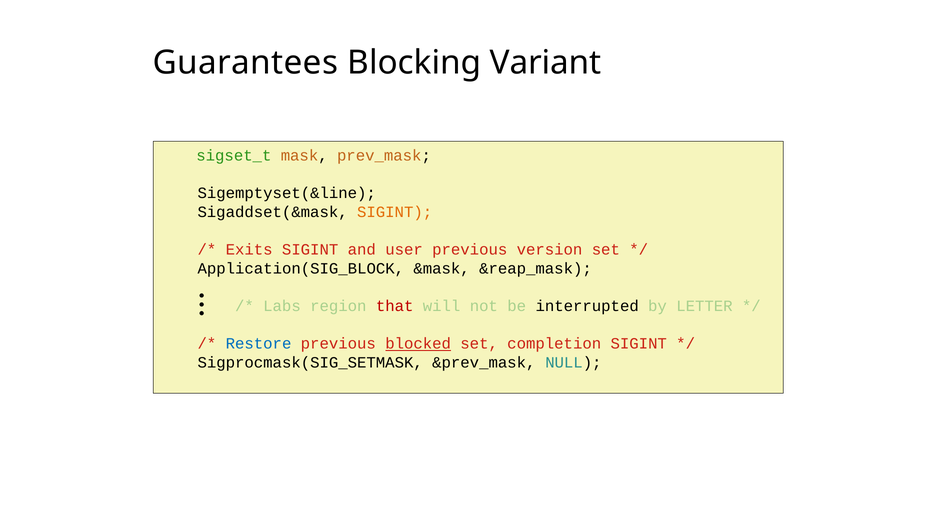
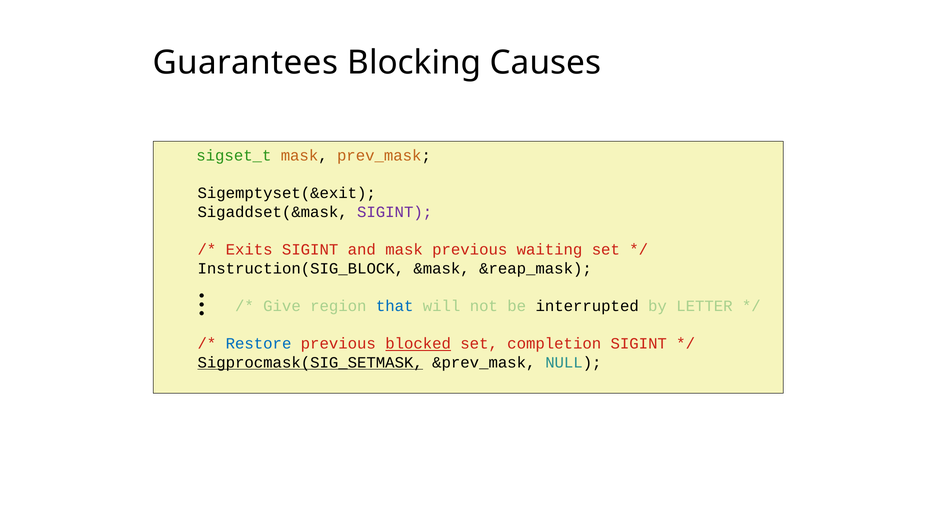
Variant: Variant -> Causes (545, 63)
Sigemptyset(&line: Sigemptyset(&line -> Sigemptyset(&exit (287, 193)
SIGINT colour: orange -> purple (395, 212)
and user: user -> mask (404, 249)
version: version -> waiting (550, 249)
Application(SIG_BLOCK: Application(SIG_BLOCK -> Instruction(SIG_BLOCK (301, 268)
Labs: Labs -> Give (282, 306)
that colour: red -> blue (395, 306)
Sigprocmask(SIG_SETMASK underline: none -> present (310, 362)
